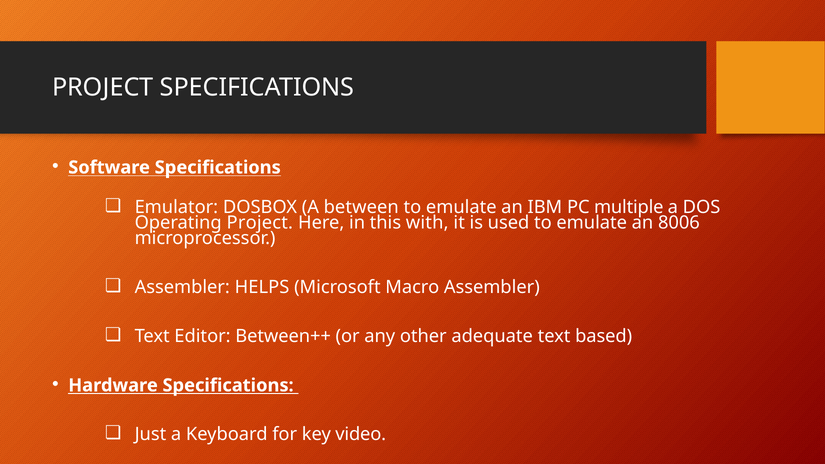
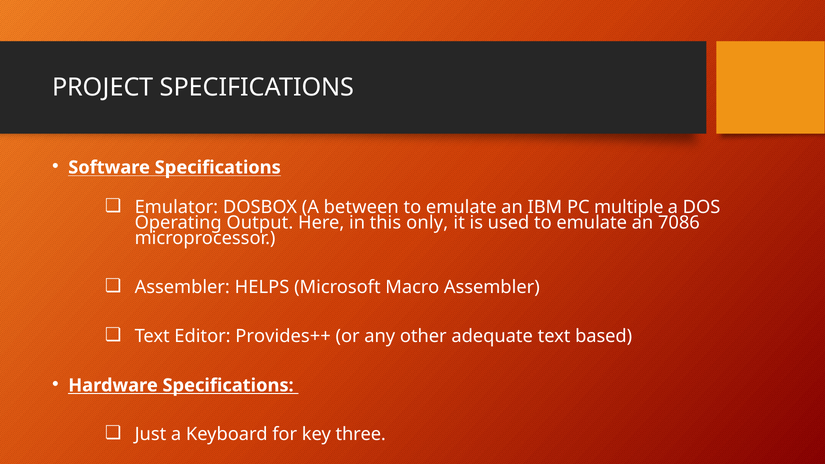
Operating Project: Project -> Output (260, 223)
with: with -> only (427, 223)
8006: 8006 -> 7086 (679, 223)
Between++: Between++ -> Provides++ (283, 336)
video: video -> three (361, 434)
